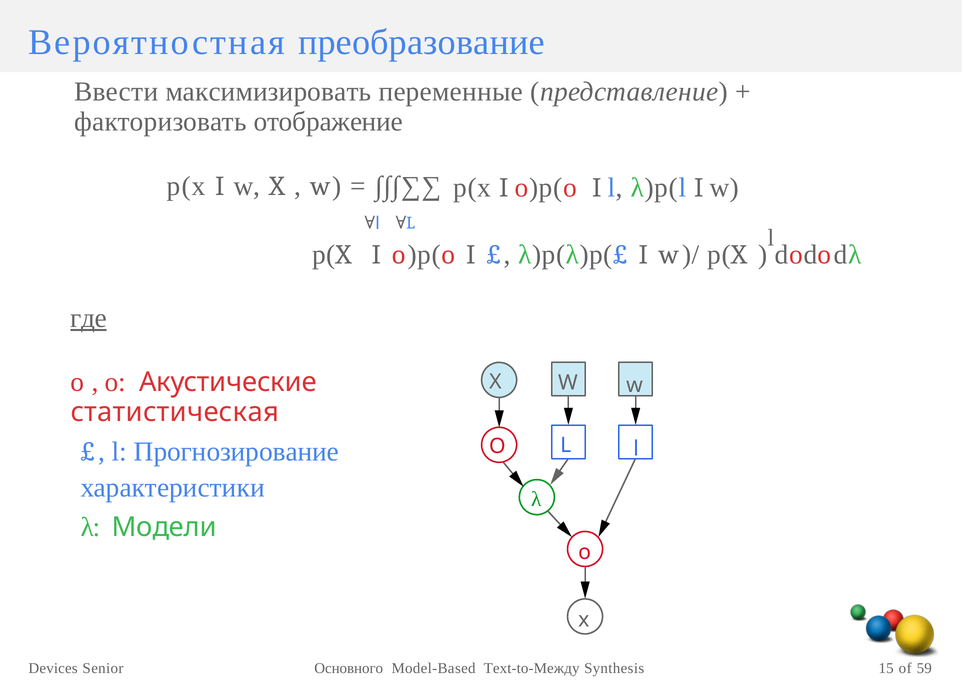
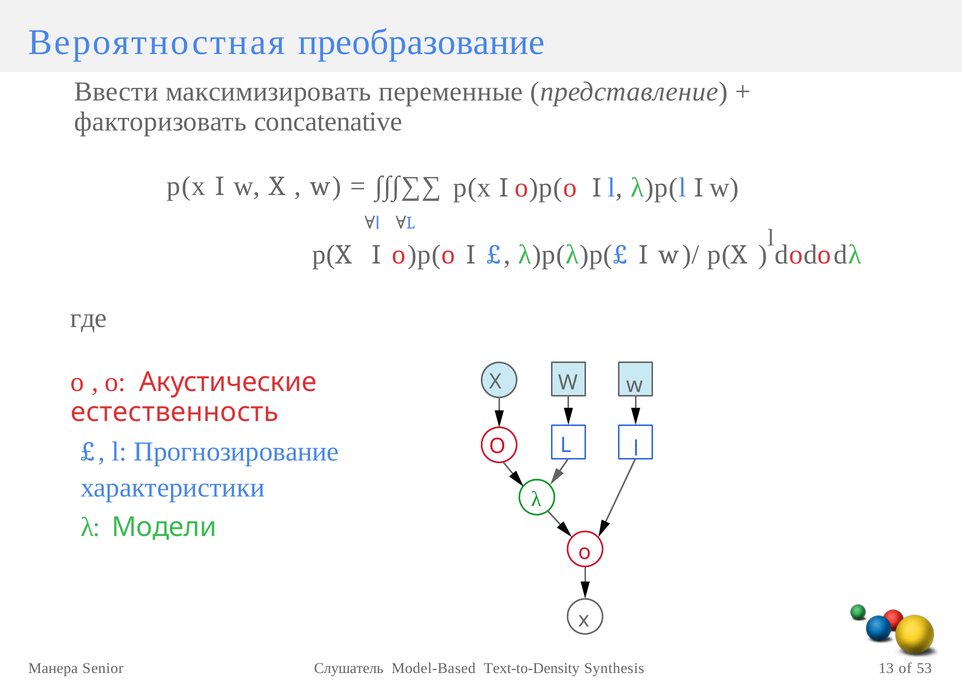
отображение: отображение -> concatenative (328, 122)
где underline: present -> none (89, 318)
статистическая: статистическая -> естественность (175, 412)
Devices: Devices -> Манера (53, 668)
Основного: Основного -> Слушатель (349, 668)
Text-to-Между: Text-to-Между -> Text-to-Density (532, 668)
15: 15 -> 13 (886, 668)
59: 59 -> 53 (924, 668)
